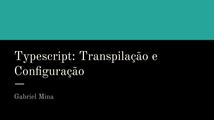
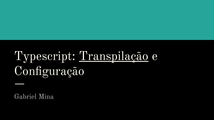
Transpilação underline: none -> present (114, 56)
